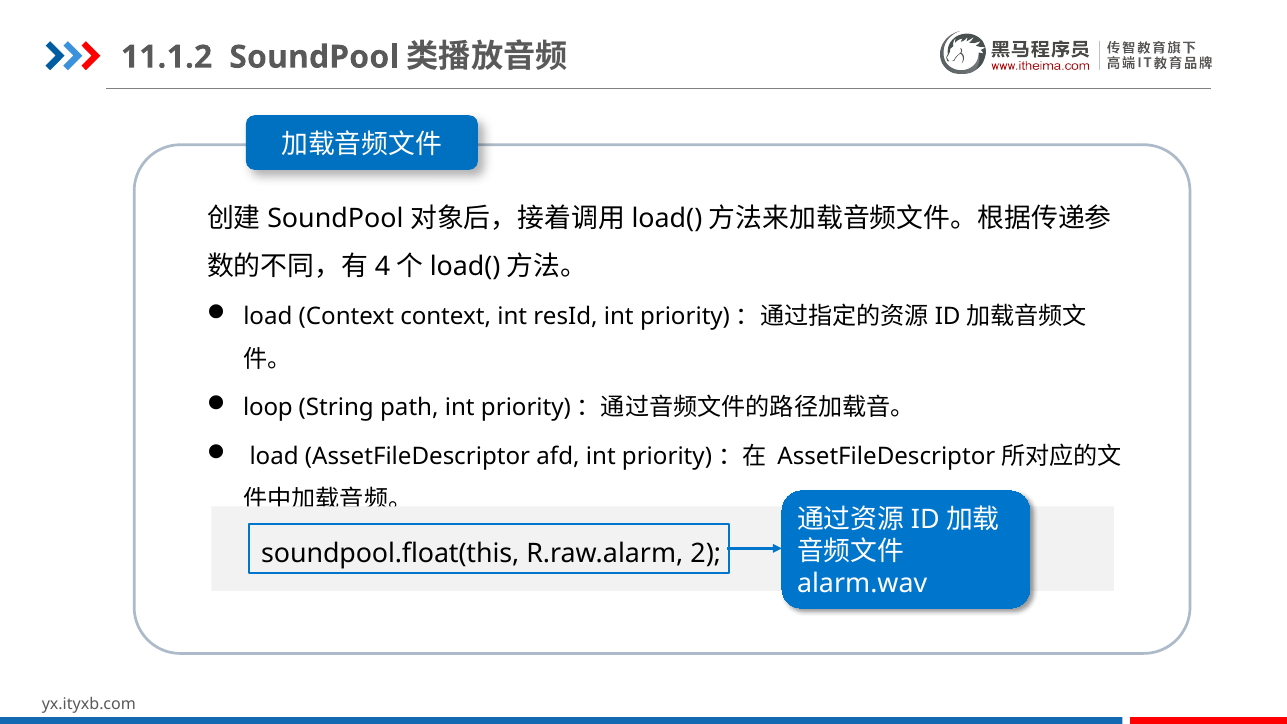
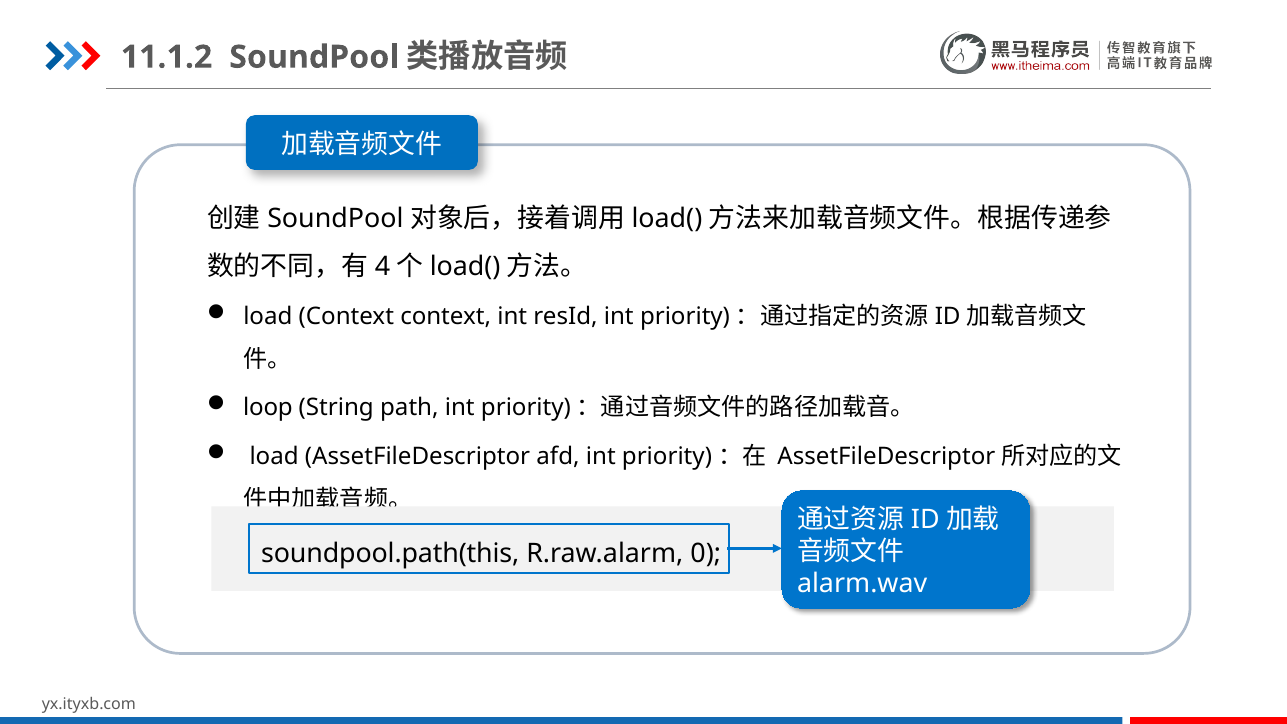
soundpool.float(this: soundpool.float(this -> soundpool.path(this (390, 554)
2: 2 -> 0 (706, 554)
